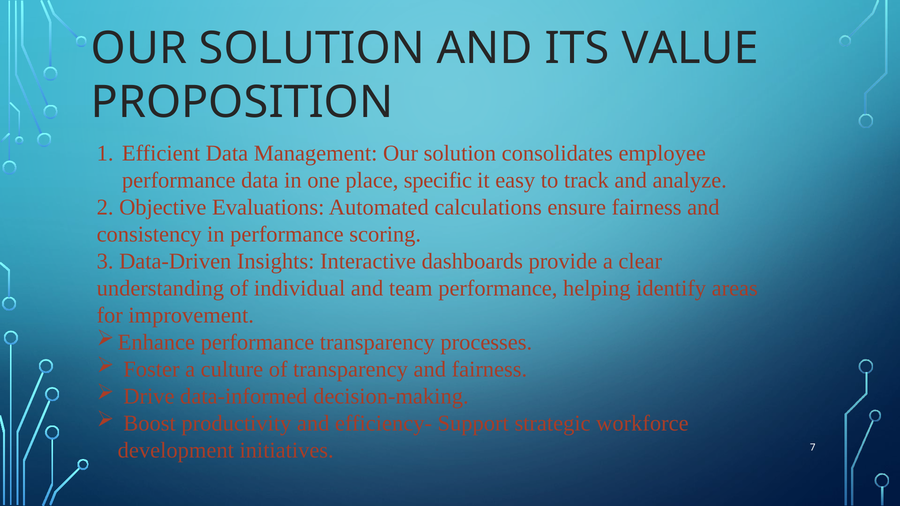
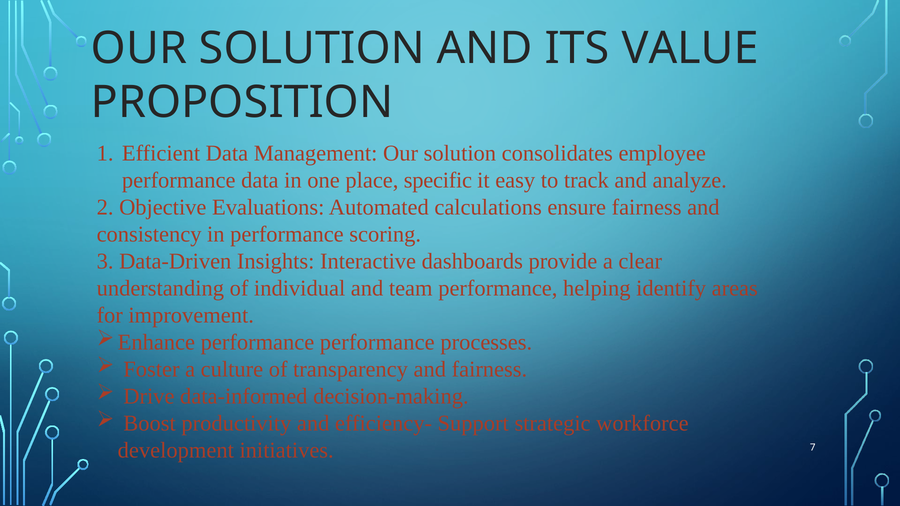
performance transparency: transparency -> performance (377, 342)
